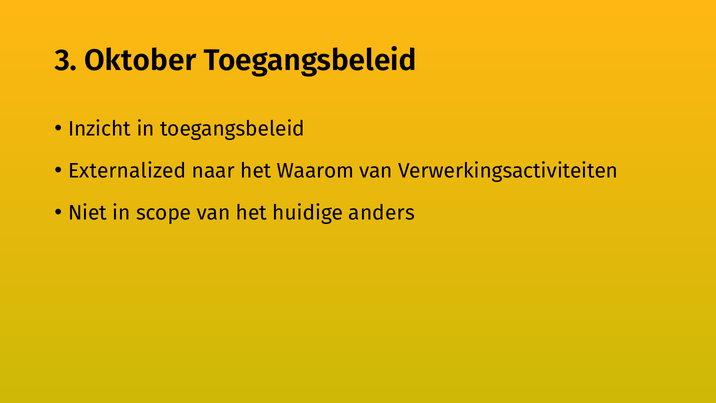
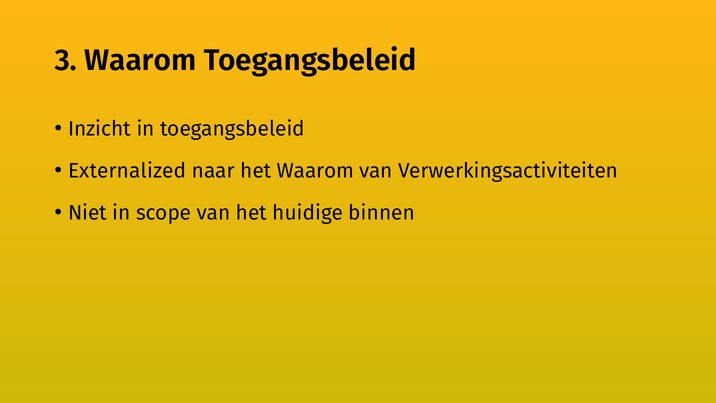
3 Oktober: Oktober -> Waarom (140, 60)
anders: anders -> binnen (382, 213)
